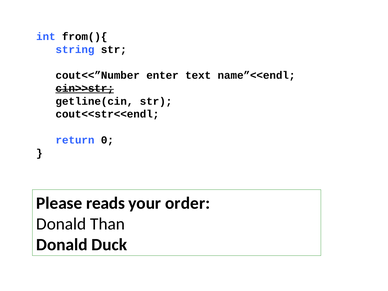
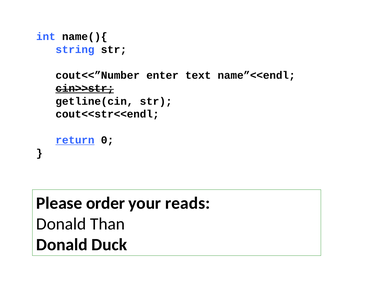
from(){: from(){ -> name(){ (85, 37)
return underline: none -> present (75, 140)
reads: reads -> order (106, 203)
order: order -> reads (188, 203)
